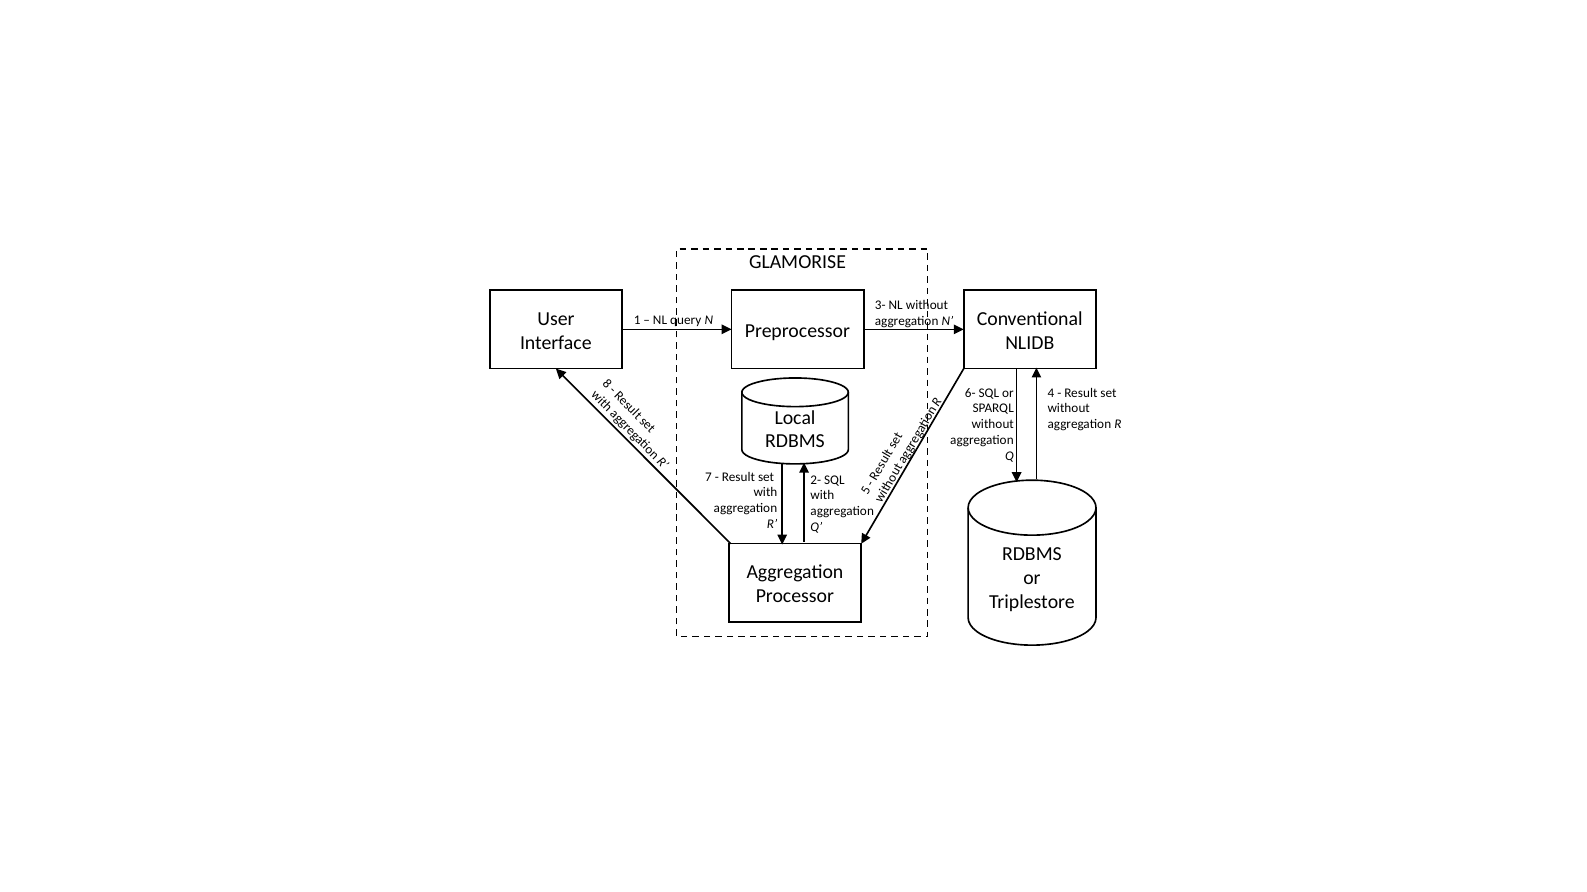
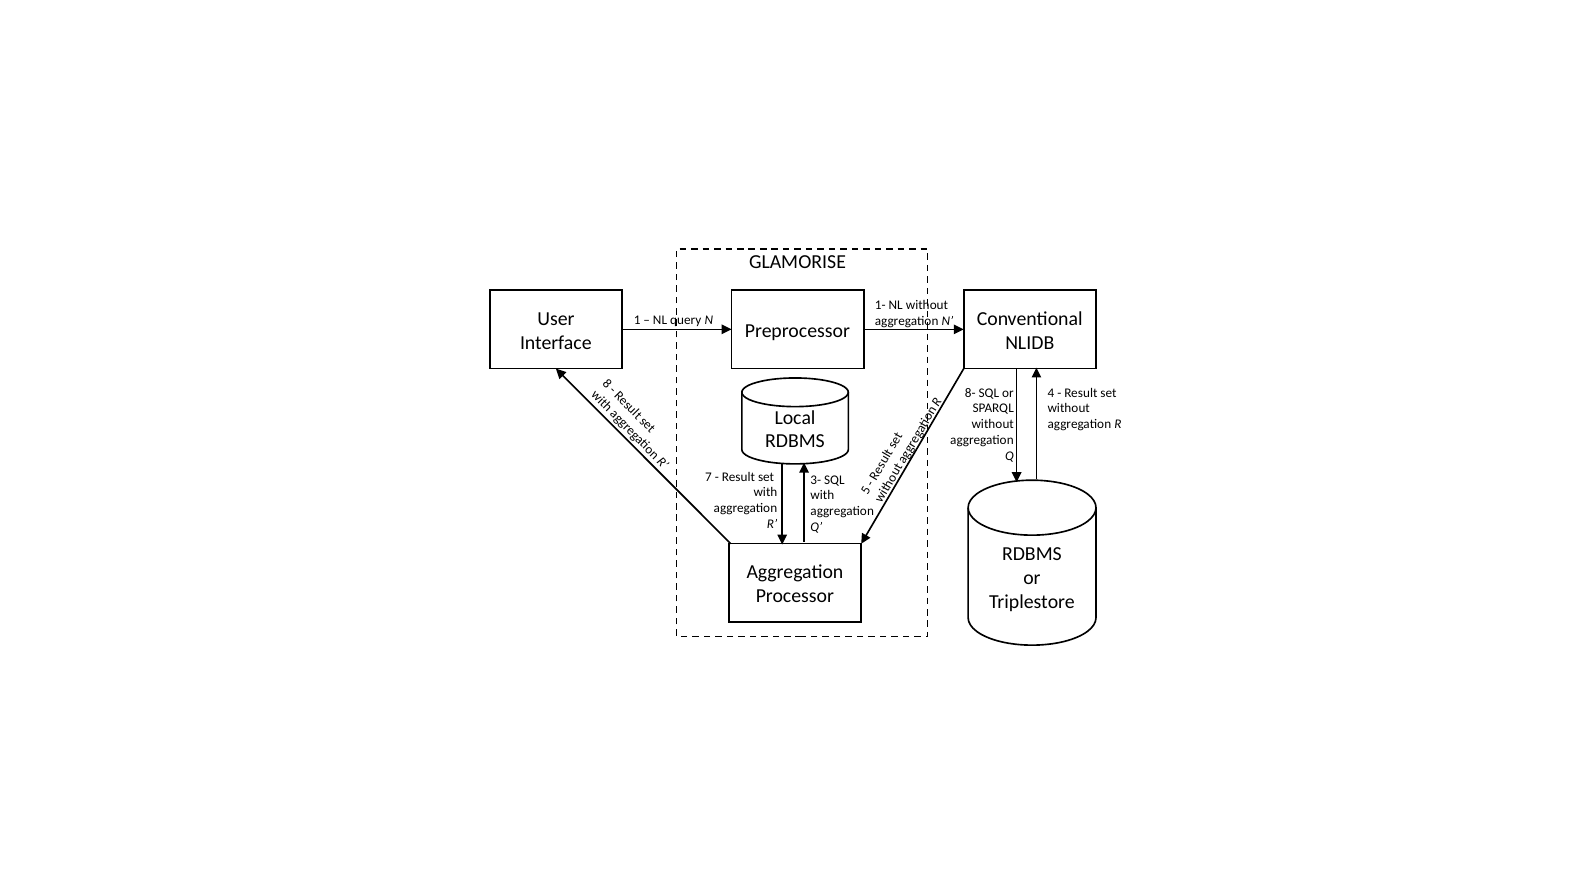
3-: 3- -> 1- (880, 305)
6-: 6- -> 8- (970, 393)
2-: 2- -> 3- (816, 480)
